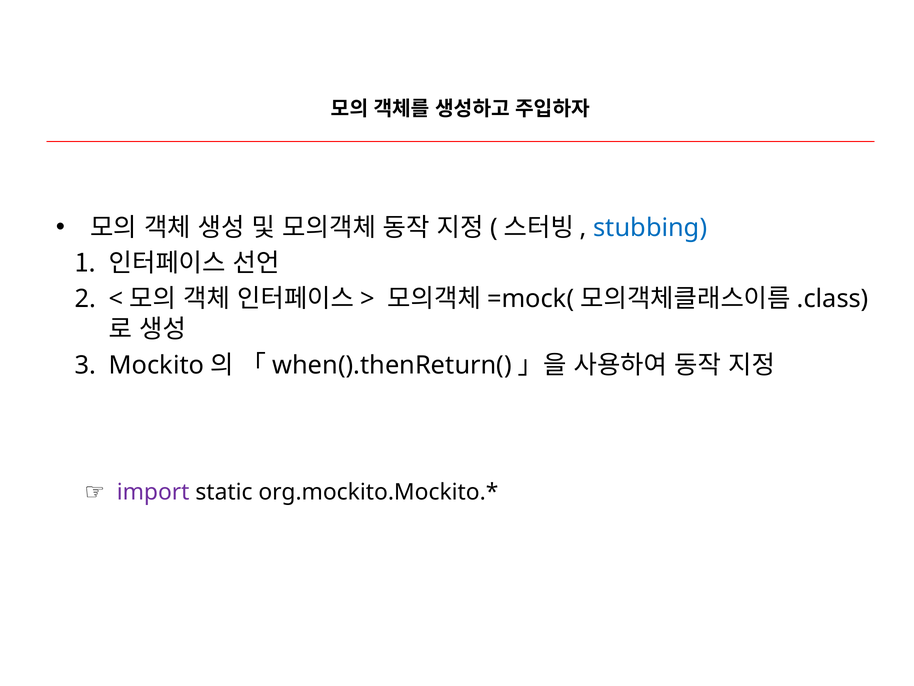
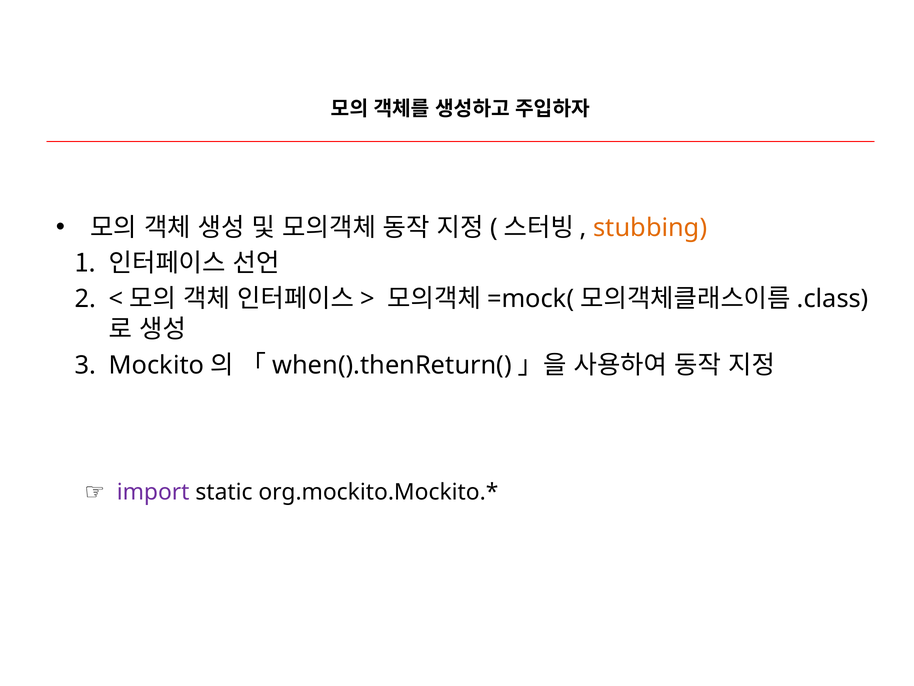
stubbing colour: blue -> orange (650, 228)
